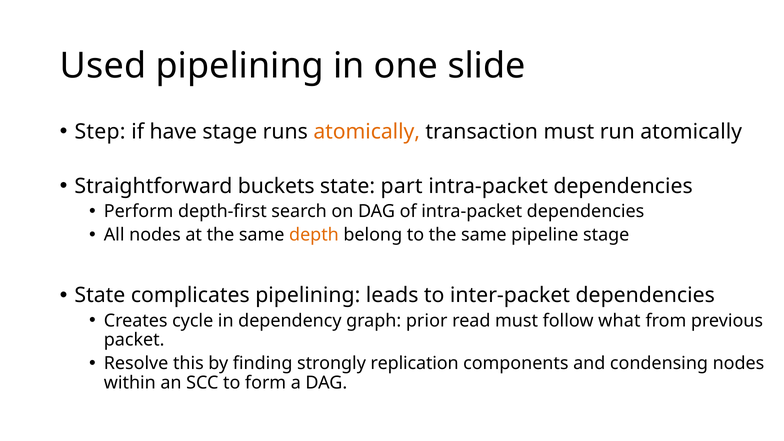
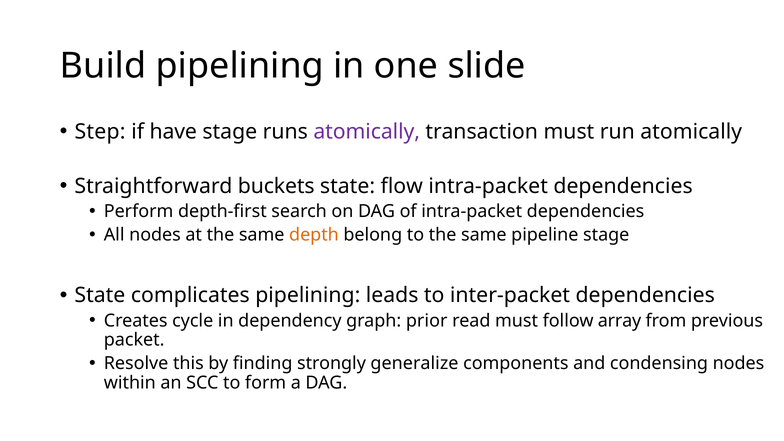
Used: Used -> Build (103, 66)
atomically colour: orange -> purple (367, 132)
part: part -> flow (402, 186)
what: what -> array (620, 321)
replication: replication -> generalize (414, 363)
